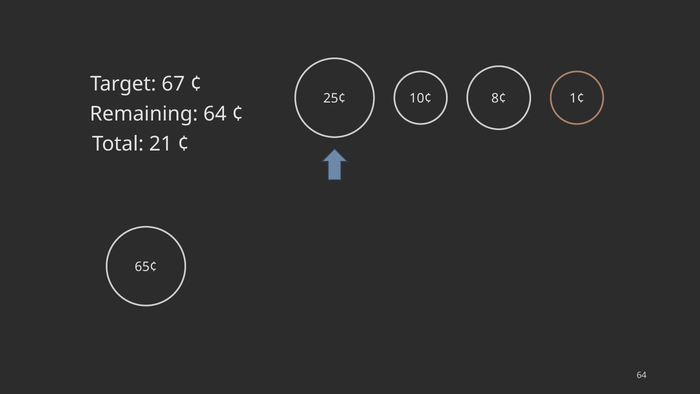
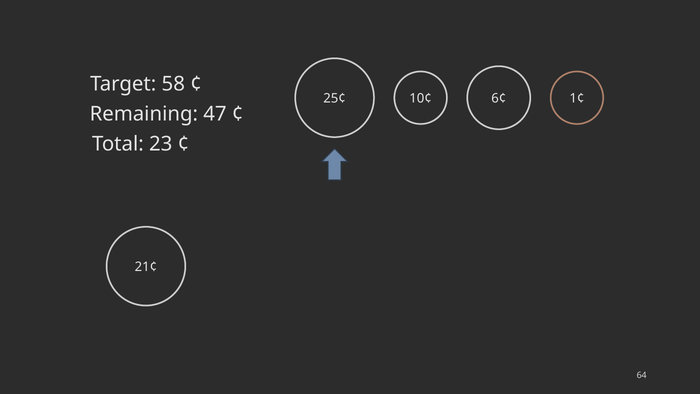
67: 67 -> 58 (173, 84)
8¢: 8¢ -> 6¢ (499, 99)
Remaining 64: 64 -> 47 (215, 114)
21: 21 -> 23 (161, 144)
65¢: 65¢ -> 21¢ (146, 267)
